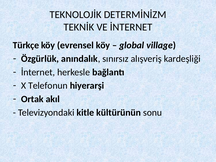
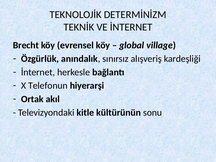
Türkçe: Türkçe -> Brecht (26, 45)
